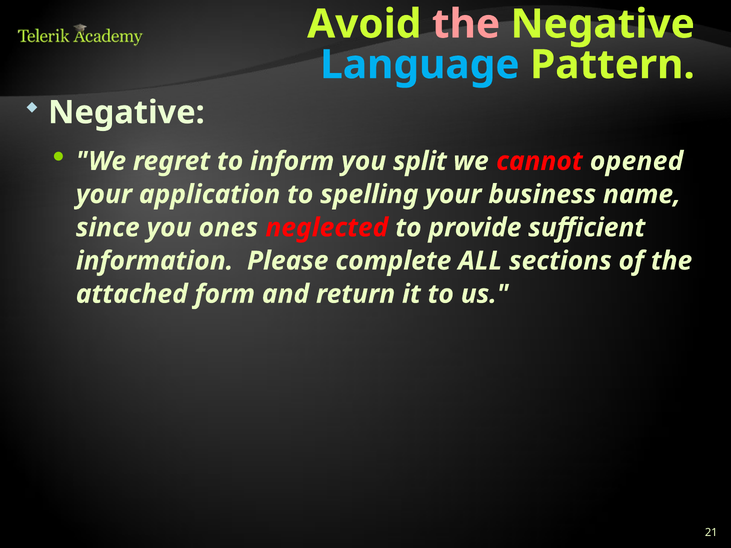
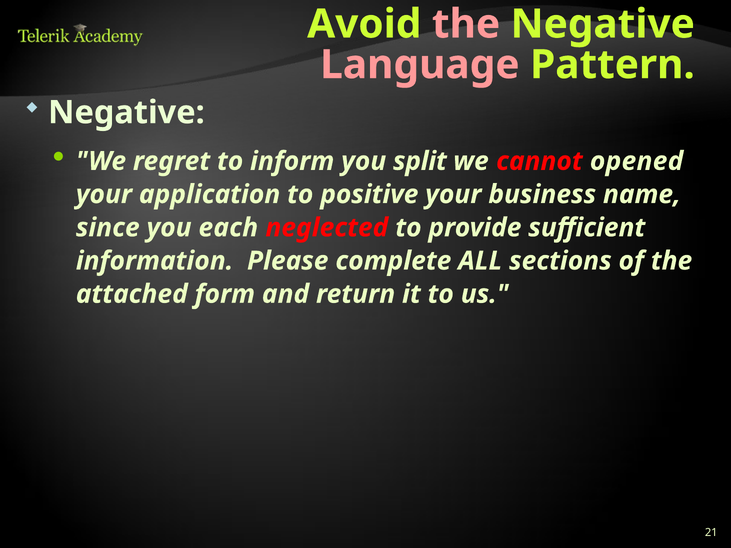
Language colour: light blue -> pink (420, 65)
spelling: spelling -> positive (369, 195)
ones: ones -> each (228, 228)
